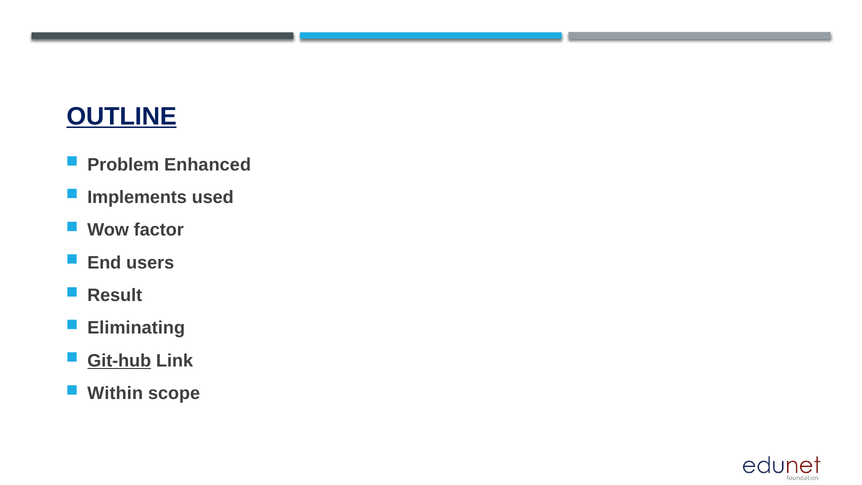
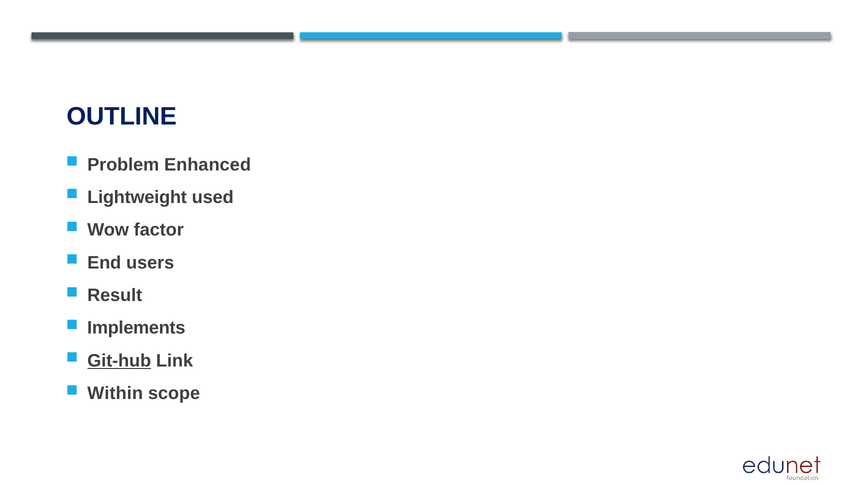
OUTLINE underline: present -> none (122, 117)
Implements: Implements -> Lightweight (137, 197)
Eliminating: Eliminating -> Implements (136, 328)
